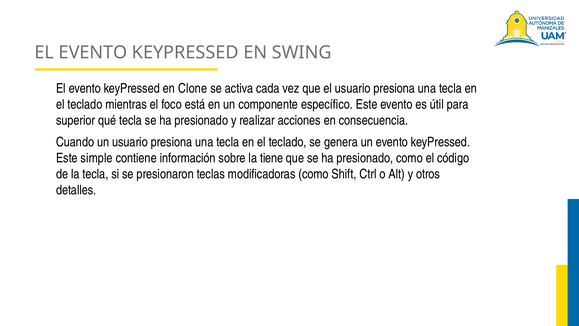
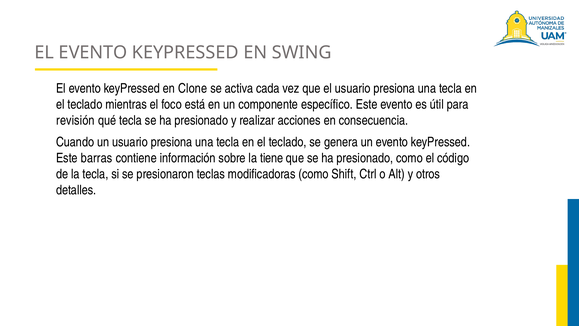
superior: superior -> revisión (75, 120)
simple: simple -> barras (97, 158)
